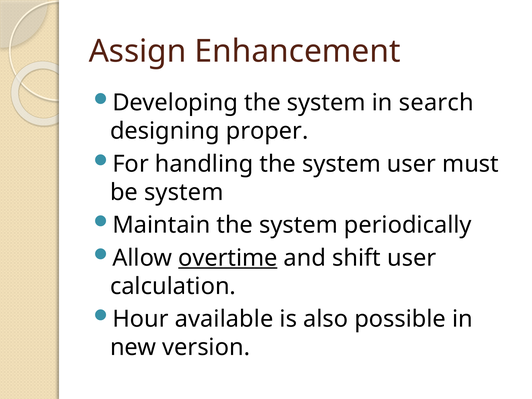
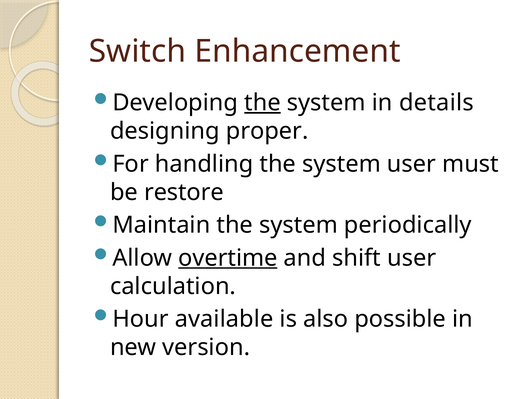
Assign: Assign -> Switch (137, 51)
the underline: none -> present (262, 103)
search: search -> details (436, 103)
be system: system -> restore (184, 192)
